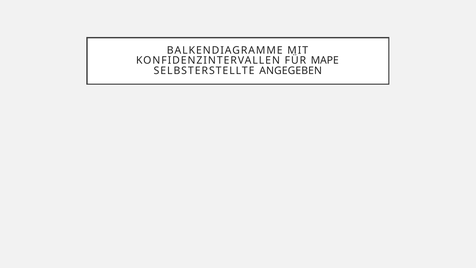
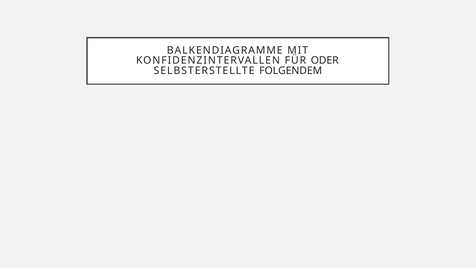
MAPE: MAPE -> ODER (325, 60)
ANGEGEBEN: ANGEGEBEN -> FOLGENDEM (291, 71)
